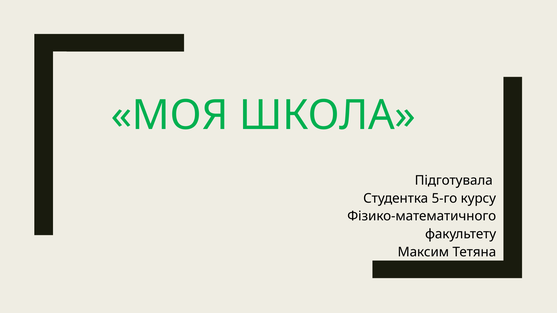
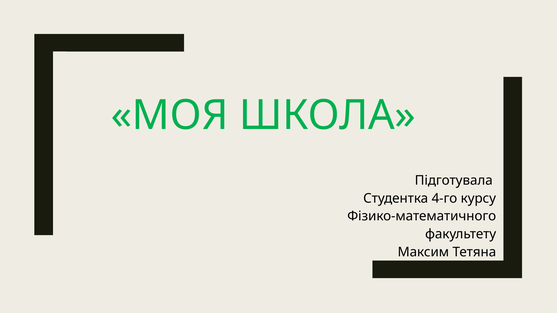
5-го: 5-го -> 4-го (444, 199)
